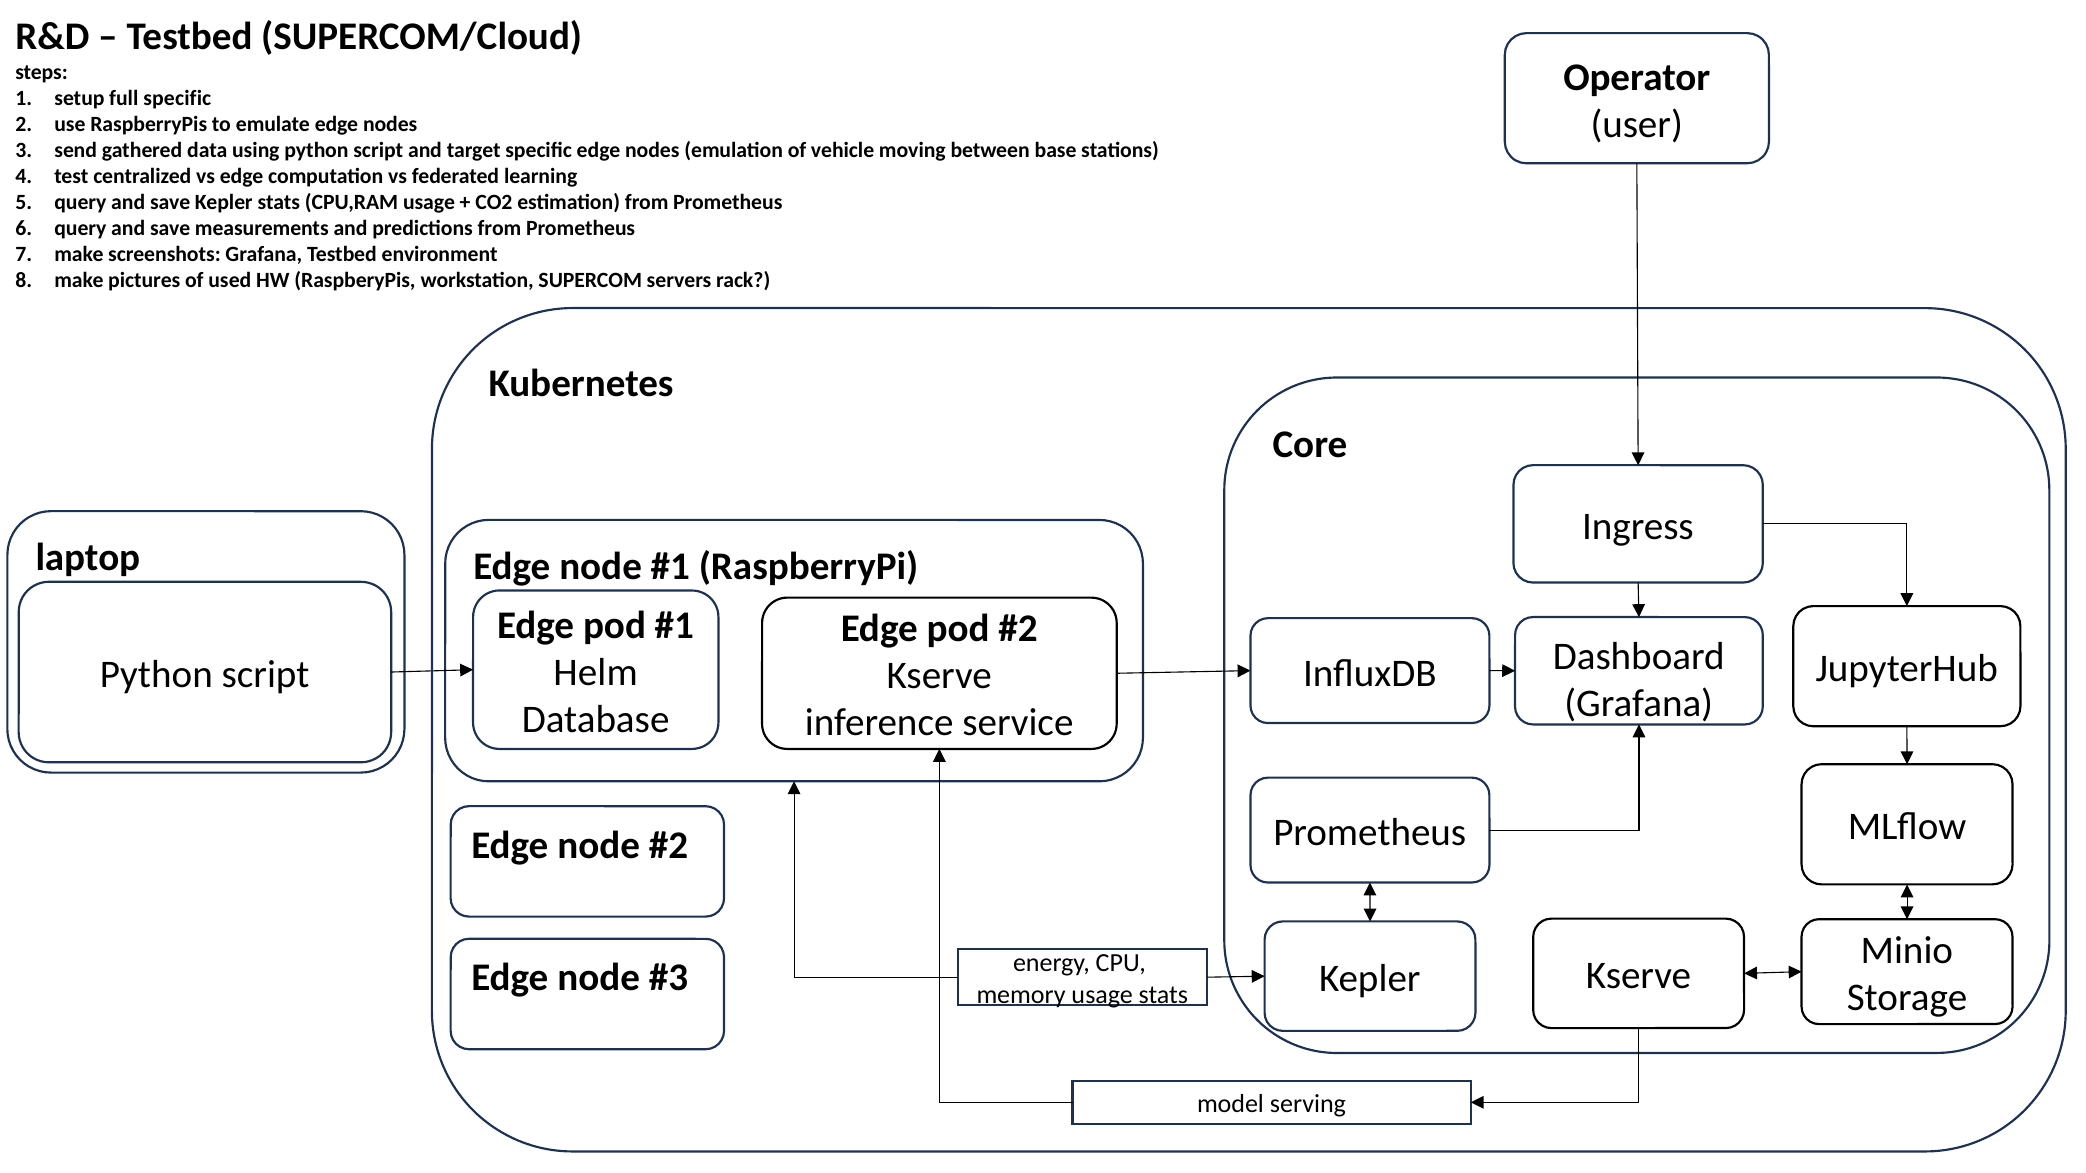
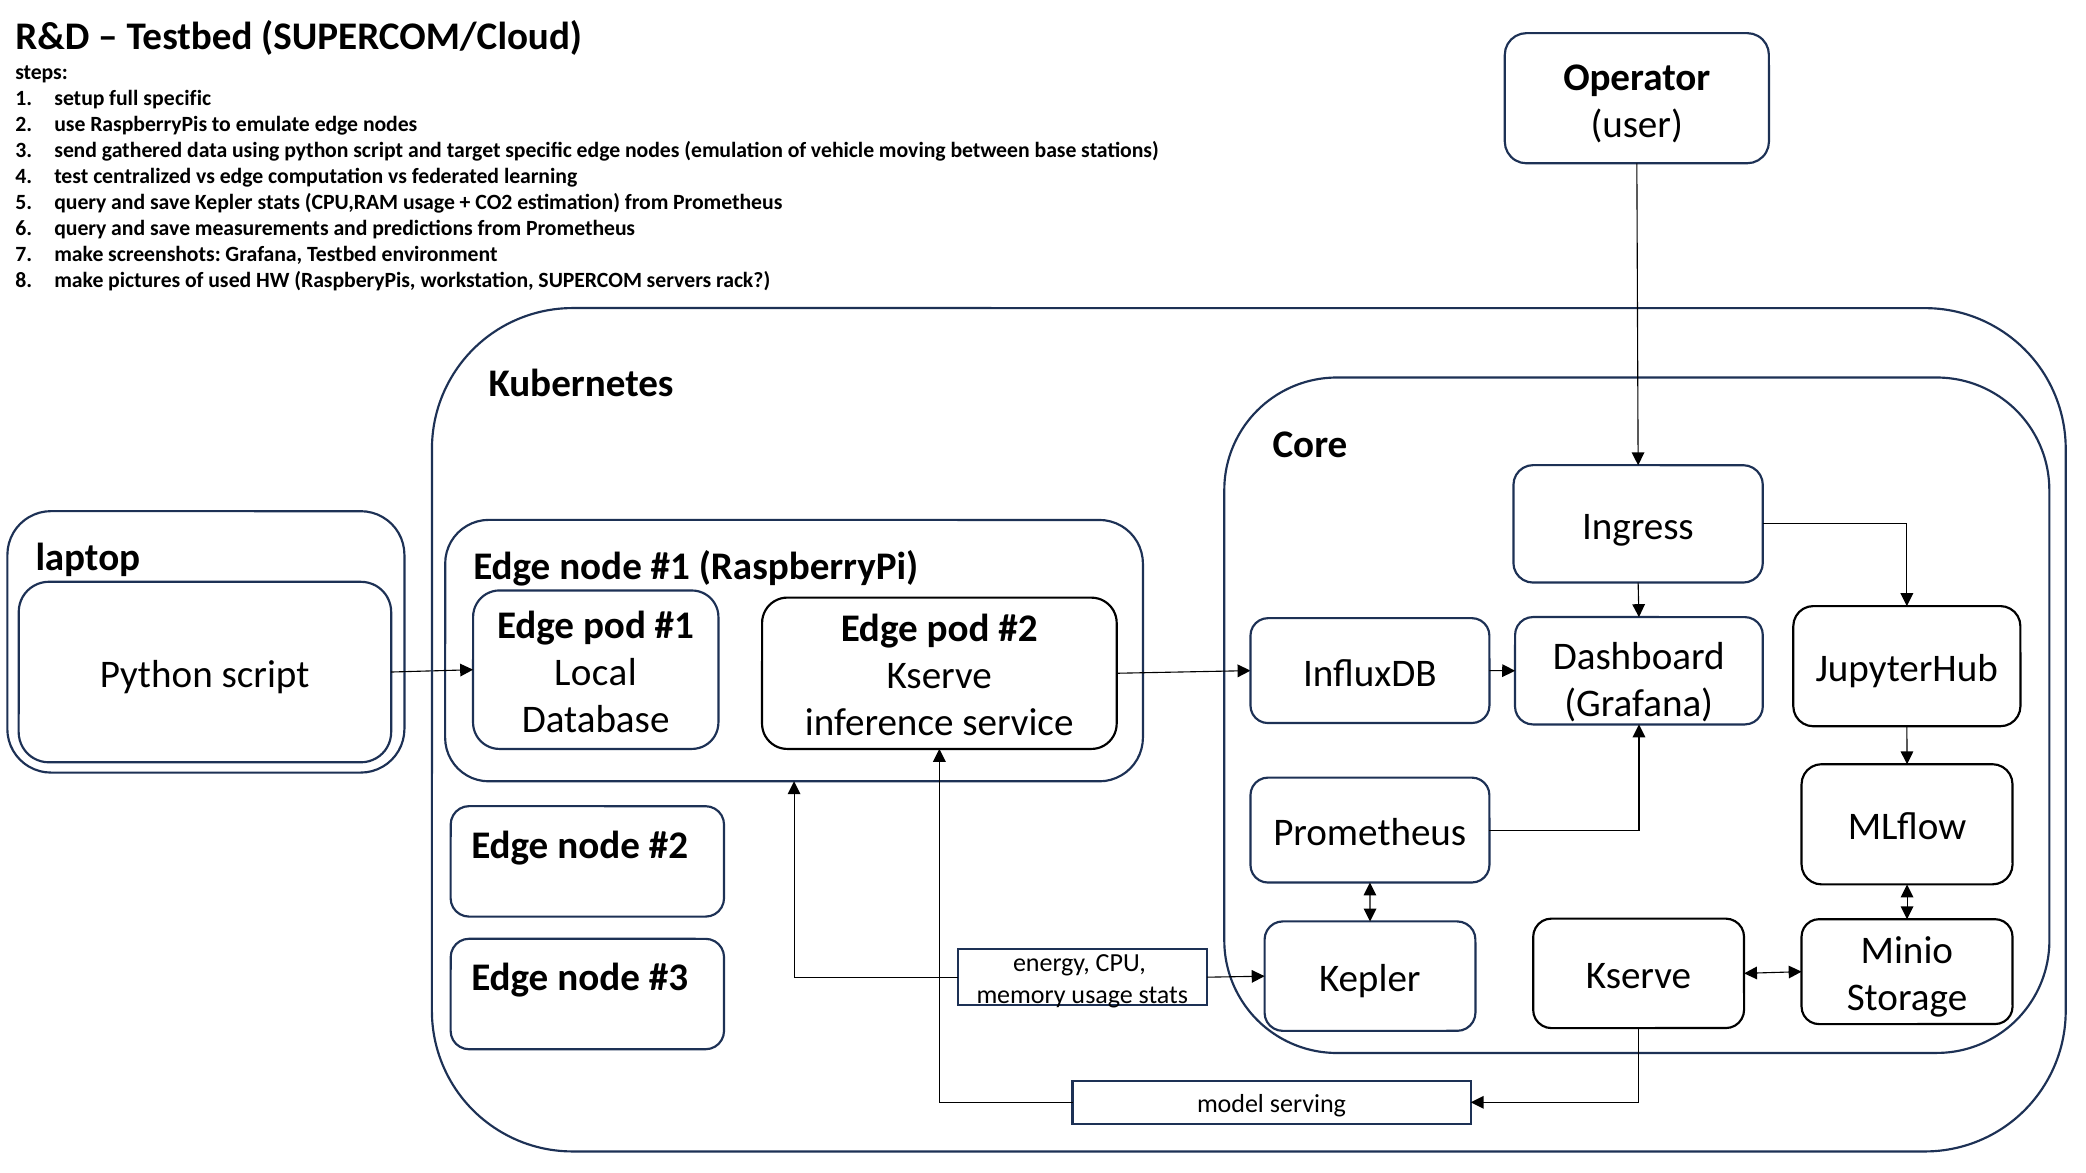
Helm: Helm -> Local (595, 673)
